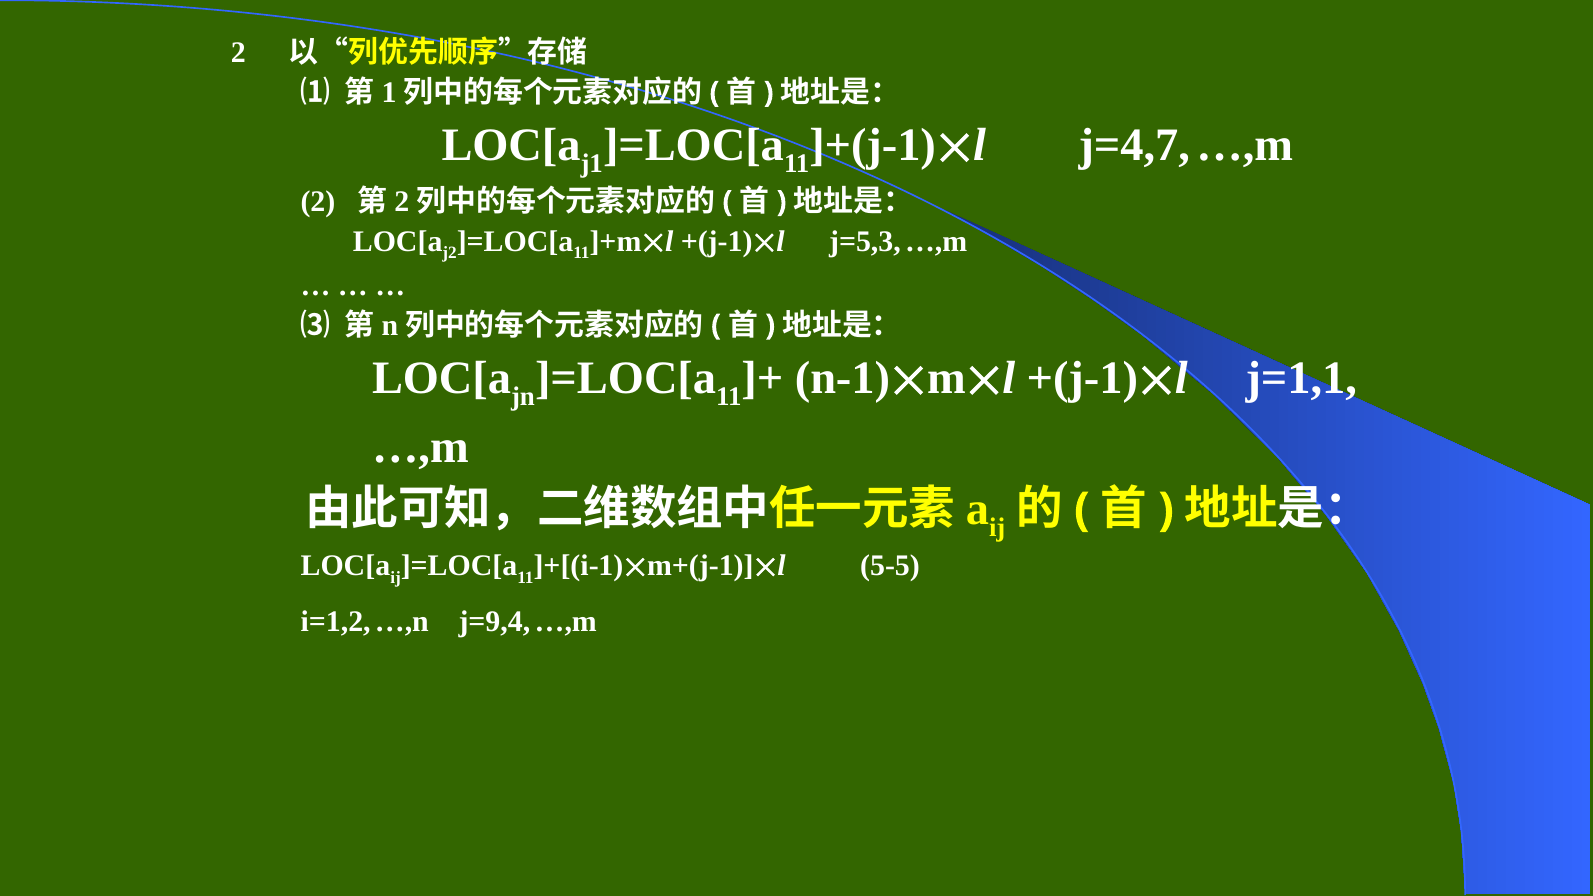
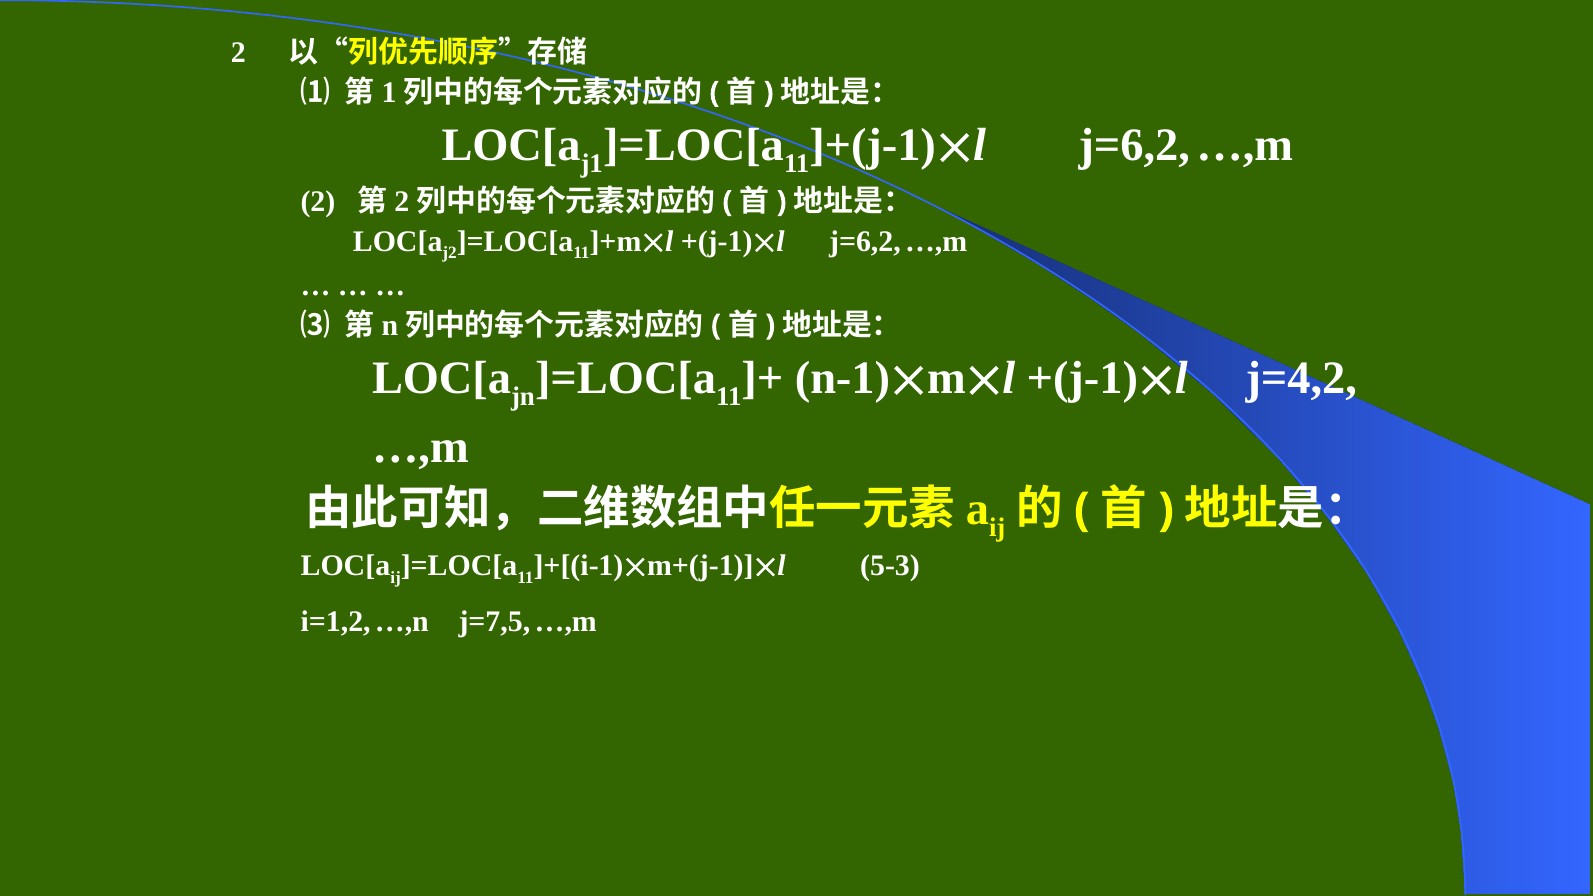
j=4,7: j=4,7 -> j=6,2 (1134, 146)
+(j-1)l j=5,3: j=5,3 -> j=6,2 (865, 241)
j=1,1: j=1,1 -> j=4,2 (1301, 378)
5-5: 5-5 -> 5-3 (890, 566)
j=9,4: j=9,4 -> j=7,5 (494, 622)
